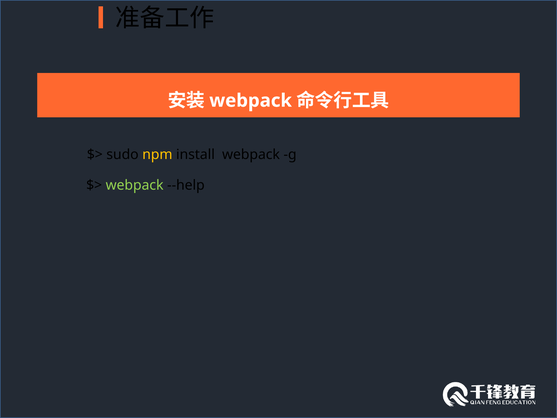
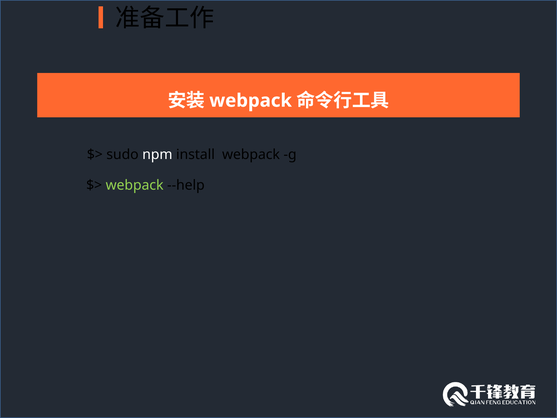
npm colour: yellow -> white (157, 155)
